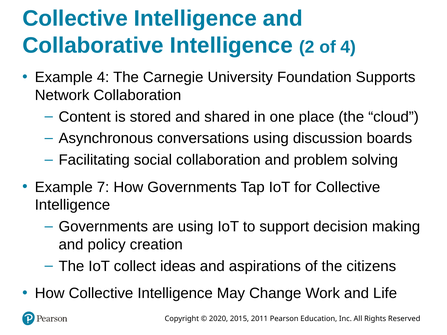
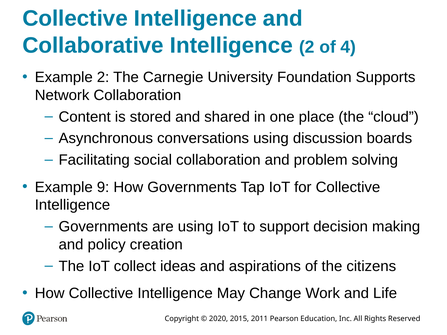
Example 4: 4 -> 2 (103, 77)
7: 7 -> 9 (103, 187)
